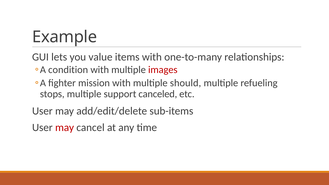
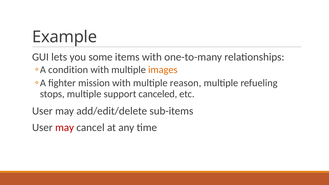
value: value -> some (101, 57)
images colour: red -> orange (163, 70)
should: should -> reason (186, 83)
